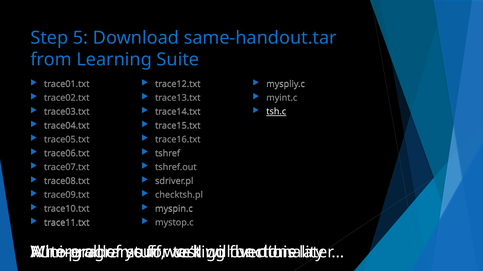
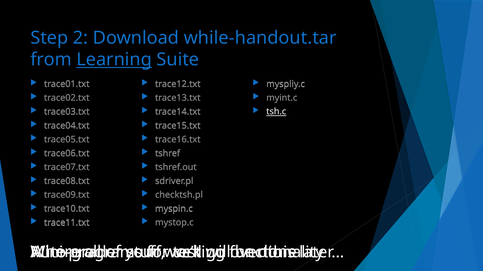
5: 5 -> 2 (81, 38)
same-handout.tar: same-handout.tar -> while-handout.tar (260, 38)
Learning underline: none -> present (114, 60)
